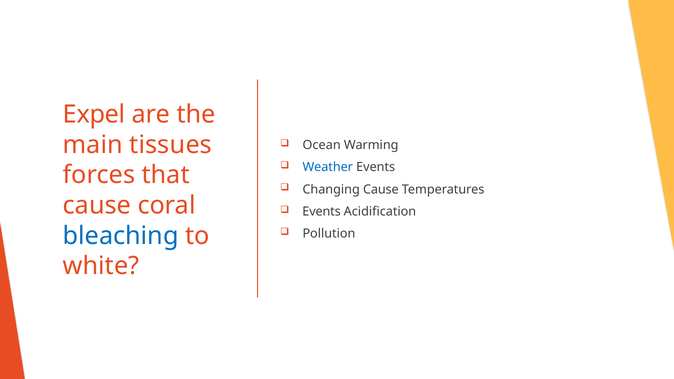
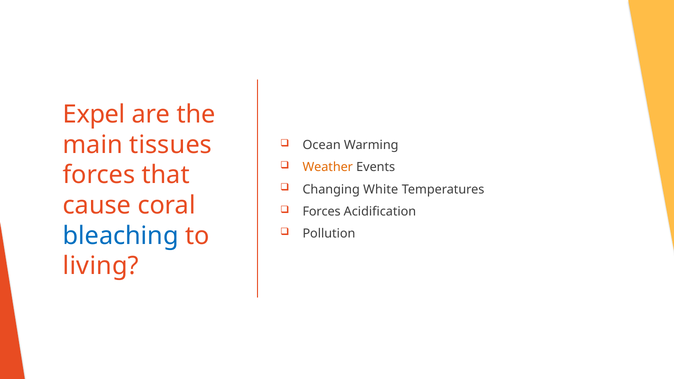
Weather colour: blue -> orange (328, 167)
Changing Cause: Cause -> White (381, 189)
Events: Events -> Forces (322, 212)
white: white -> living (101, 266)
